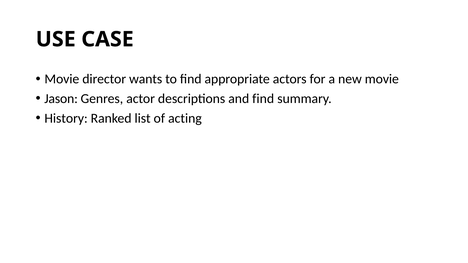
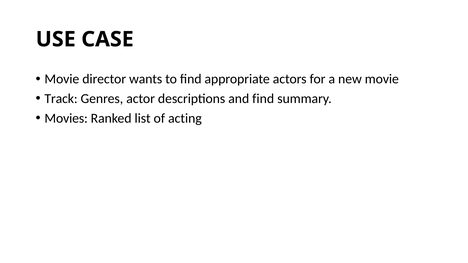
Jason: Jason -> Track (61, 99)
History: History -> Movies (66, 118)
